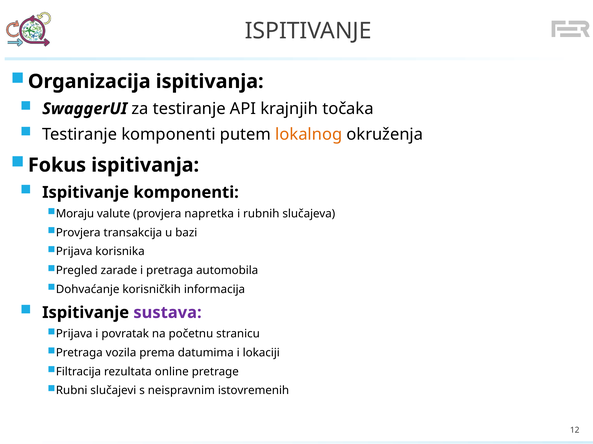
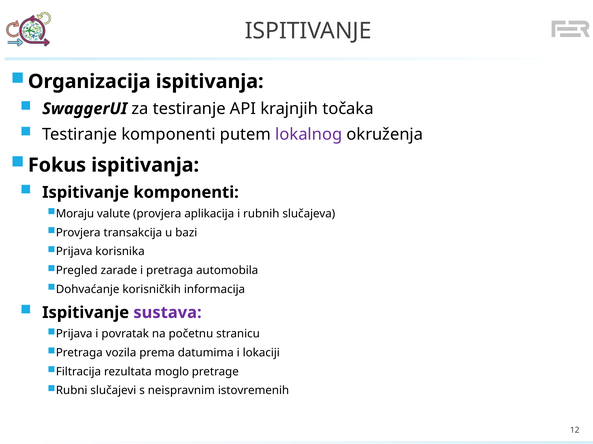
lokalnog colour: orange -> purple (309, 134)
napretka: napretka -> aplikacija (209, 214)
online: online -> moglo (172, 372)
